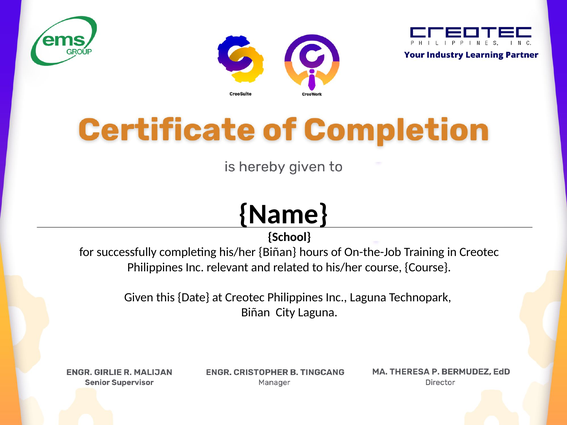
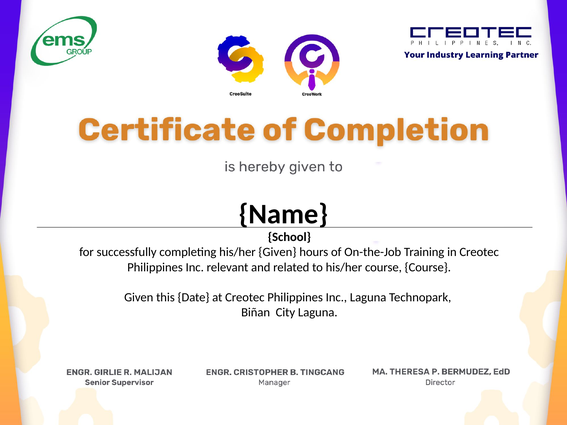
his/her Biñan: Biñan -> Given (277, 252)
